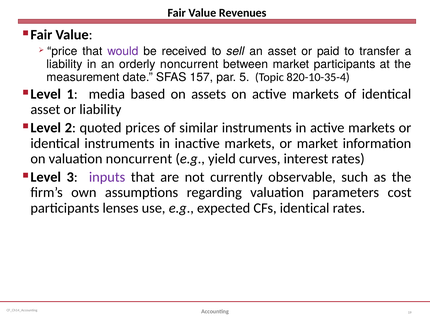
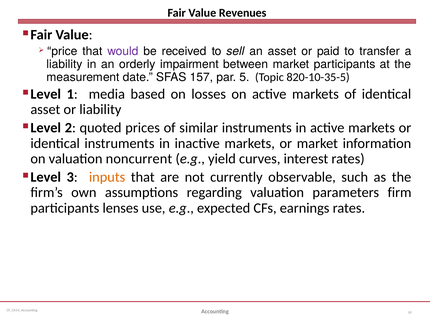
orderly noncurrent: noncurrent -> impairment (189, 64)
820-10-35-4: 820-10-35-4 -> 820-10-35-5 (318, 77)
assets: assets -> losses (209, 94)
inputs colour: purple -> orange (107, 177)
cost: cost -> firm (400, 193)
CFs identical: identical -> earnings (305, 208)
